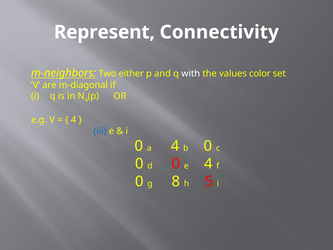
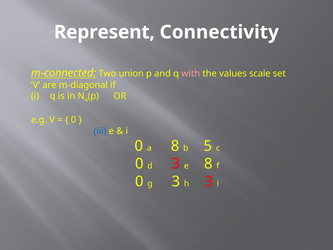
m-neighbors: m-neighbors -> m-connected (64, 73)
either: either -> union (131, 73)
with colour: white -> pink (191, 73)
color: color -> scale (260, 73)
4: 4 -> 0 (74, 120)
a 4: 4 -> 8 (175, 146)
b 0: 0 -> 5 (208, 146)
d 0: 0 -> 3 (176, 163)
e 4: 4 -> 8 (208, 163)
g 8: 8 -> 3 (176, 181)
h 5: 5 -> 3 (209, 181)
